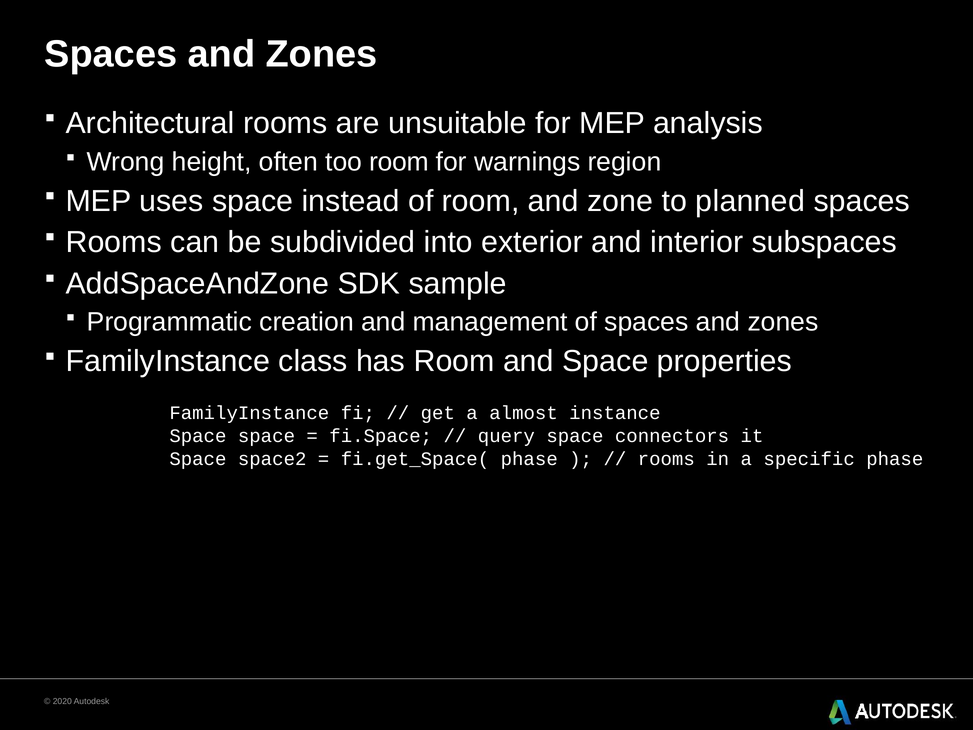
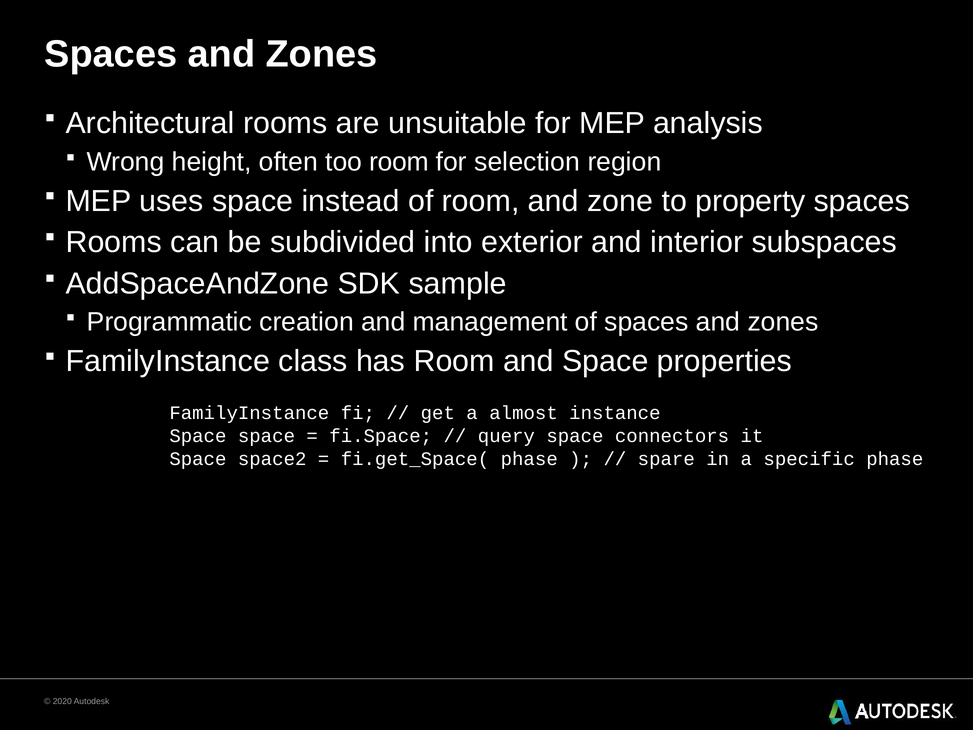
warnings: warnings -> selection (527, 162)
planned: planned -> property (750, 201)
rooms: rooms -> spare (666, 459)
